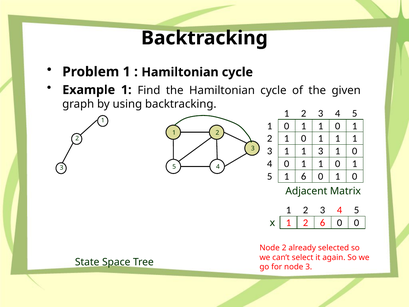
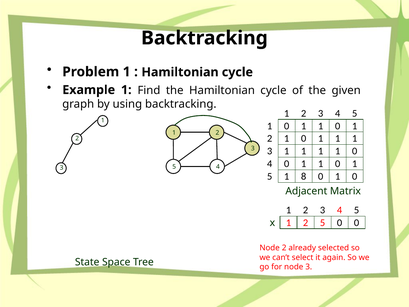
3 1 1 3: 3 -> 1 (321, 151)
1 6: 6 -> 8 (304, 176)
2 6: 6 -> 5 (323, 223)
